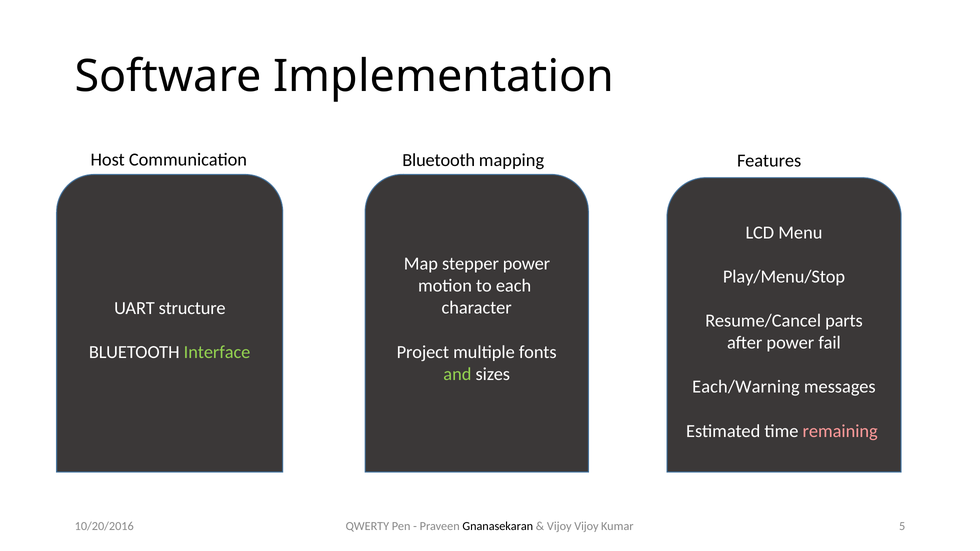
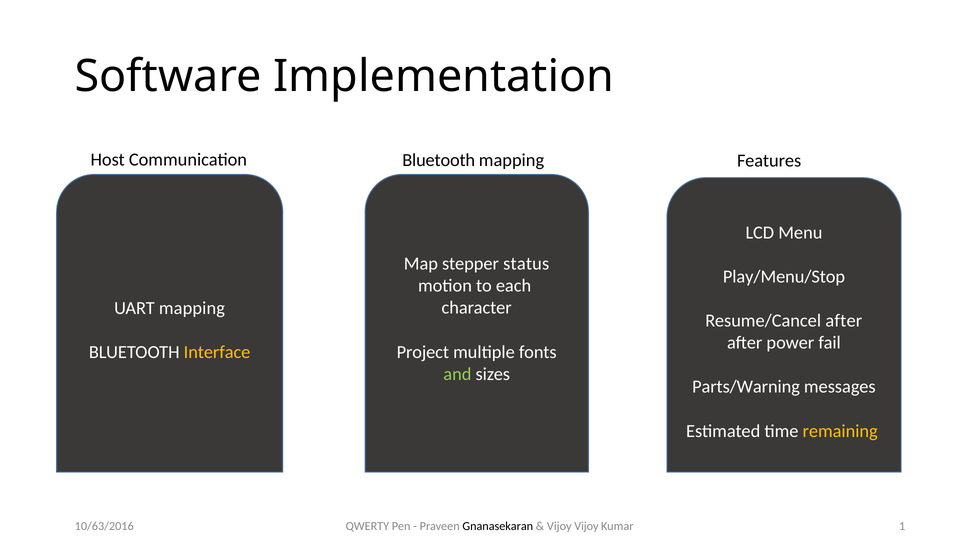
stepper power: power -> status (526, 264)
UART structure: structure -> mapping (192, 308)
Resume/Cancel parts: parts -> after (844, 321)
Interface colour: light green -> yellow (217, 352)
Each/Warning: Each/Warning -> Parts/Warning (746, 387)
remaining colour: pink -> yellow (840, 431)
5: 5 -> 1 (902, 526)
10/20/2016: 10/20/2016 -> 10/63/2016 (104, 526)
